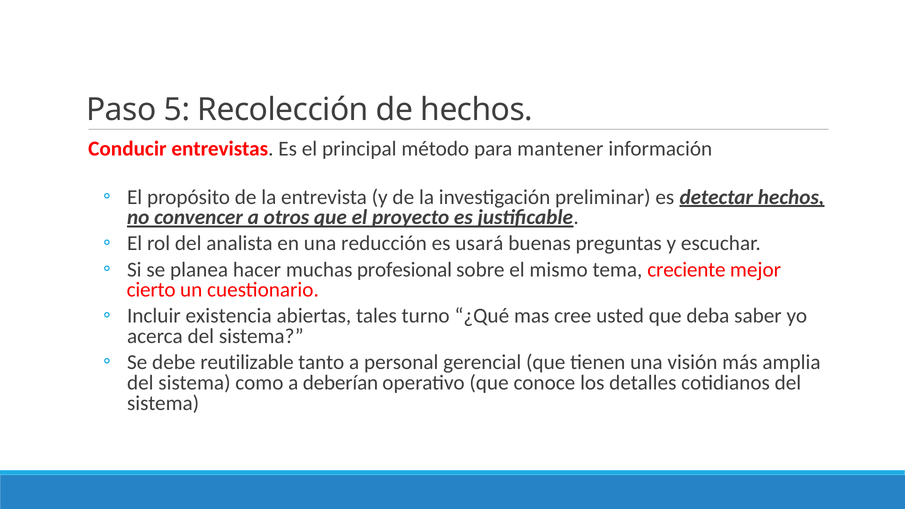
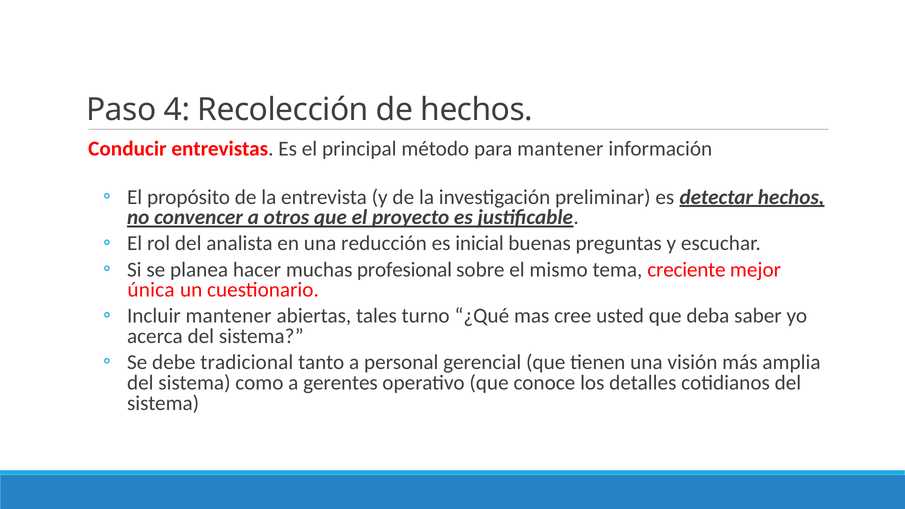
5: 5 -> 4 (177, 110)
usará: usará -> inicial (480, 243)
cierto: cierto -> única (151, 290)
Incluir existencia: existencia -> mantener (229, 316)
reutilizable: reutilizable -> tradicional (247, 362)
deberían: deberían -> gerentes (340, 383)
